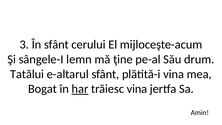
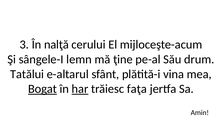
În sfânt: sfânt -> nalţă (56, 44)
Bogat underline: none -> present (42, 89)
trăiesc vina: vina -> faţa (137, 89)
